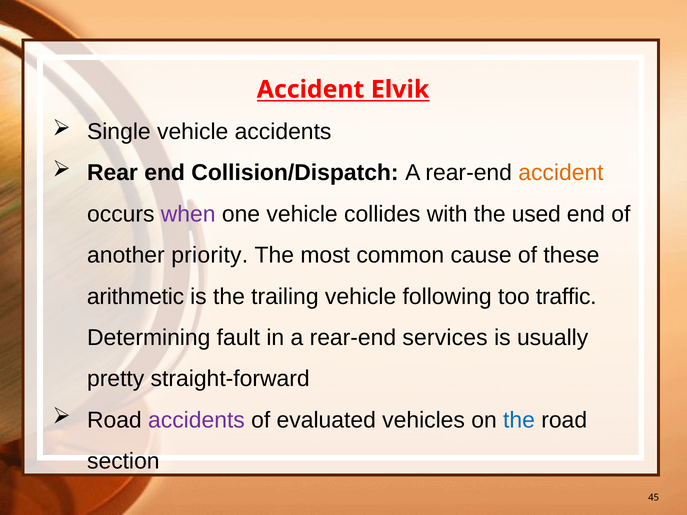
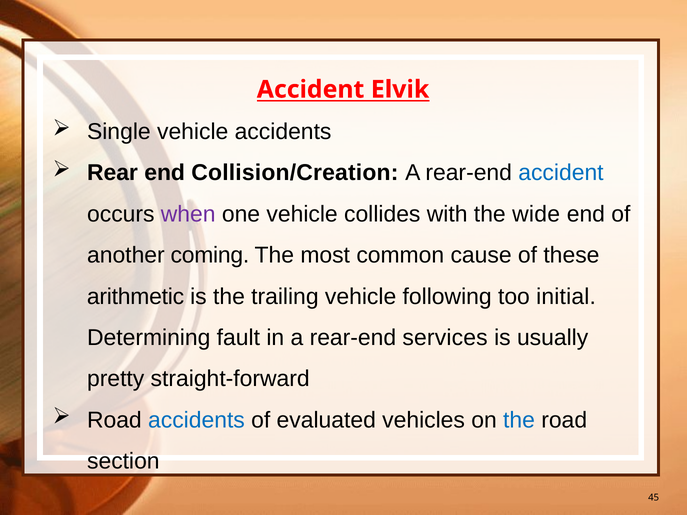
Collision/Dispatch: Collision/Dispatch -> Collision/Creation (295, 173)
accident colour: orange -> blue (561, 173)
used: used -> wide (536, 214)
priority: priority -> coming (210, 255)
traffic: traffic -> initial (566, 297)
accidents colour: purple -> blue (196, 420)
